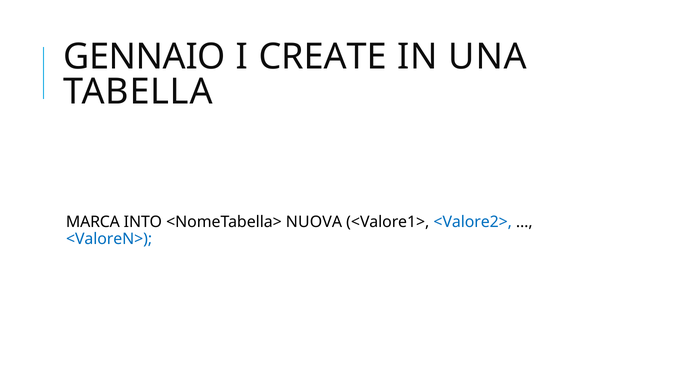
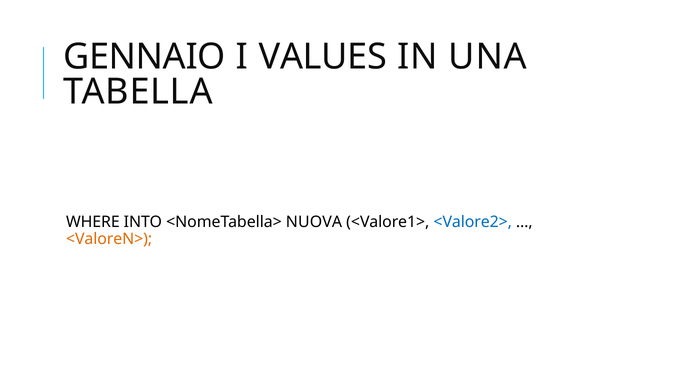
CREATE: CREATE -> VALUES (323, 57)
MARCA: MARCA -> WHERE (93, 222)
<ValoreN> colour: blue -> orange (109, 239)
